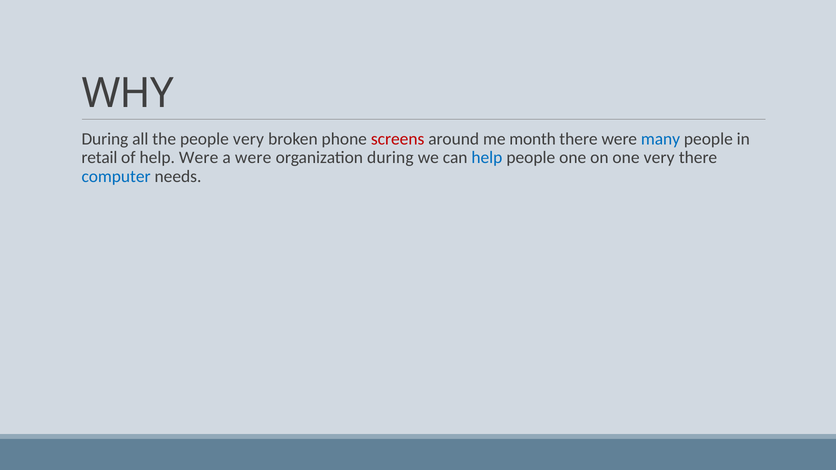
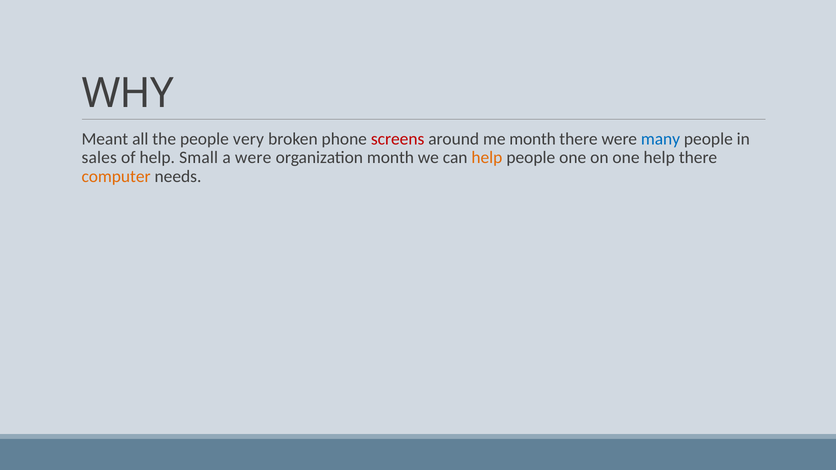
During: During -> Meant (105, 139)
retail: retail -> sales (99, 158)
help Were: Were -> Small (199, 158)
organization during: during -> month (390, 158)
help colour: blue -> orange (487, 158)
one very: very -> help (659, 158)
computer colour: blue -> orange (116, 177)
